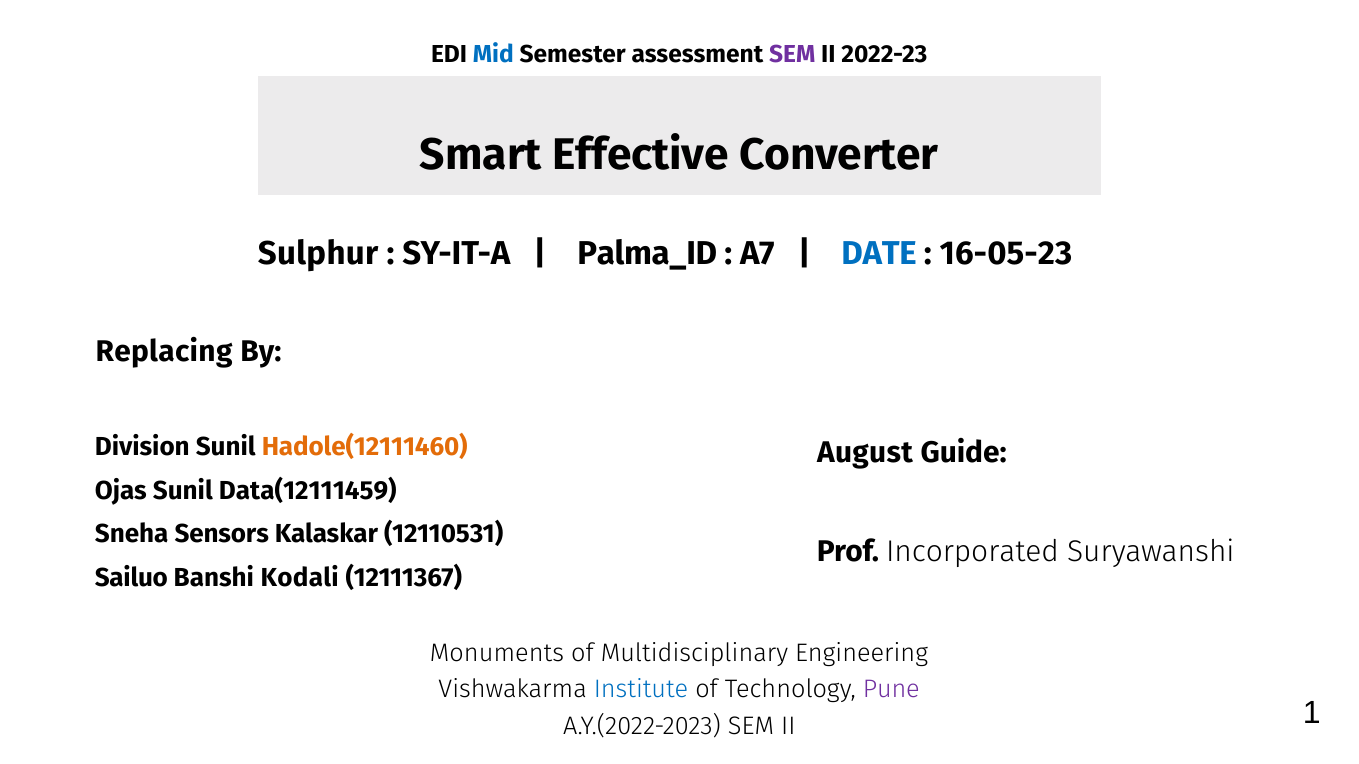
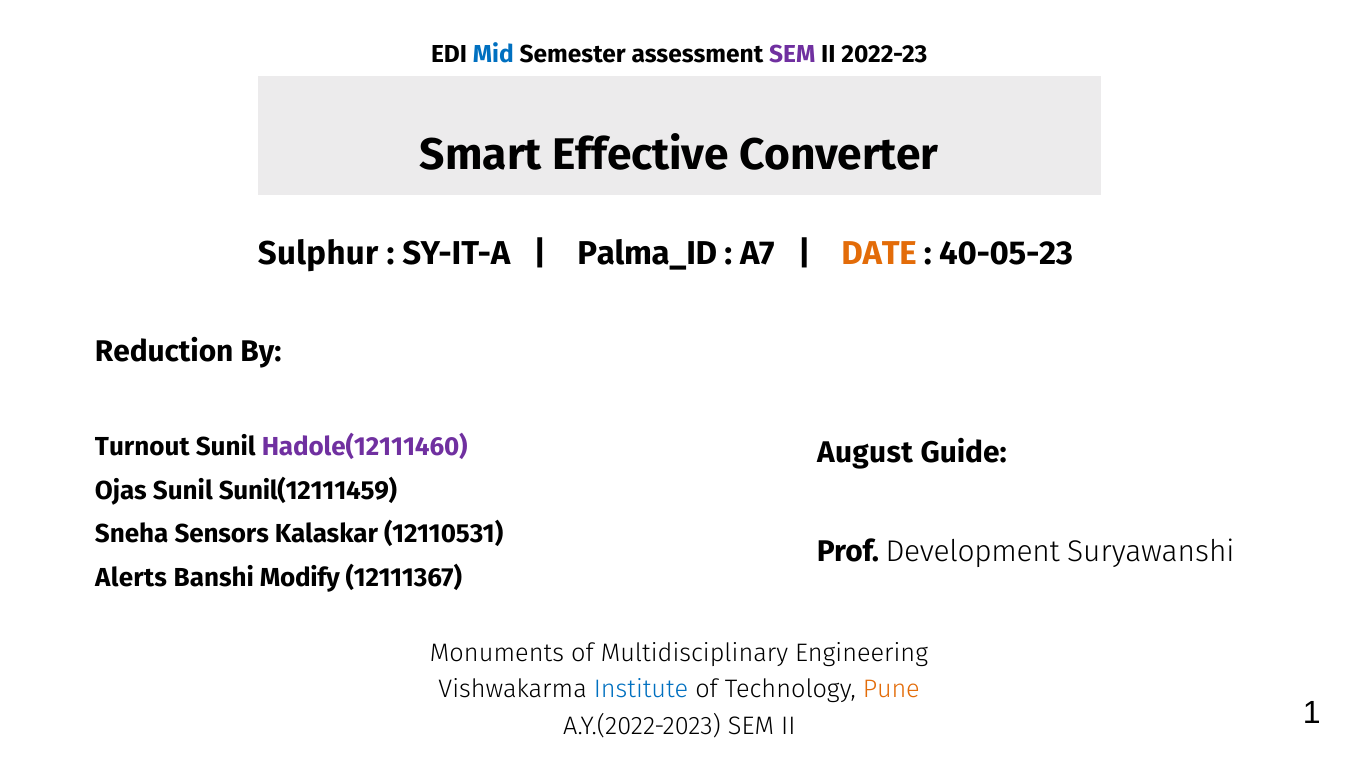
DATE colour: blue -> orange (879, 254)
16-05-23: 16-05-23 -> 40-05-23 (1006, 254)
Replacing: Replacing -> Reduction (164, 352)
Division: Division -> Turnout (142, 448)
Hadole(12111460 colour: orange -> purple (365, 448)
Data(12111459: Data(12111459 -> Sunil(12111459 (308, 491)
Incorporated: Incorporated -> Development (973, 552)
Sailuo: Sailuo -> Alerts (131, 578)
Kodali: Kodali -> Modify (300, 578)
Pune colour: purple -> orange (891, 690)
